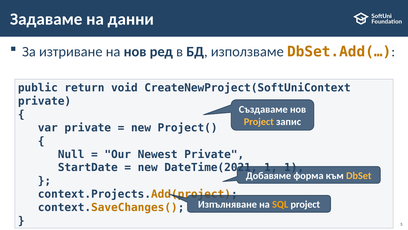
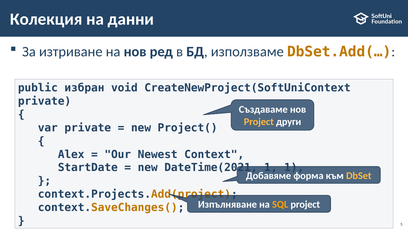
Задаваме: Задаваме -> Колекция (46, 19)
return: return -> избран (84, 88)
запис: запис -> други (289, 122)
Null: Null -> Alex (71, 154)
Newest Private: Private -> Context (214, 154)
